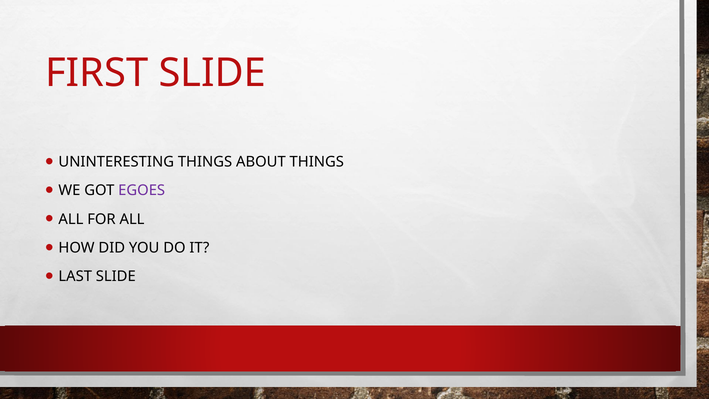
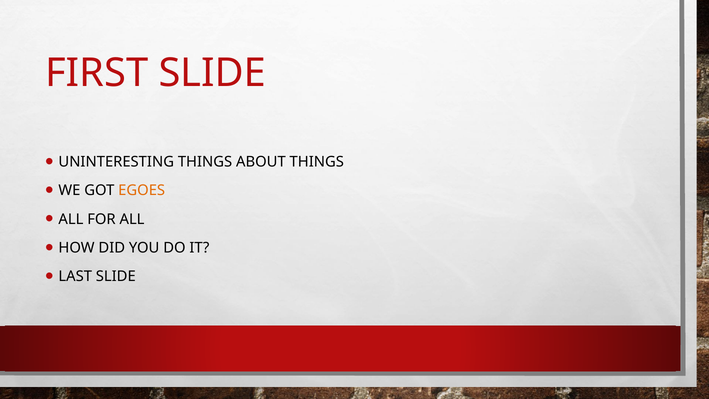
EGOES colour: purple -> orange (142, 190)
